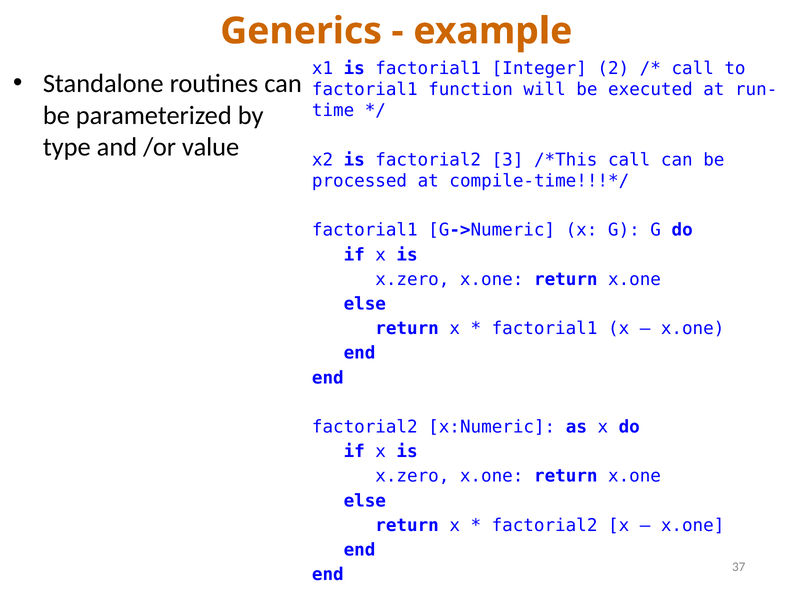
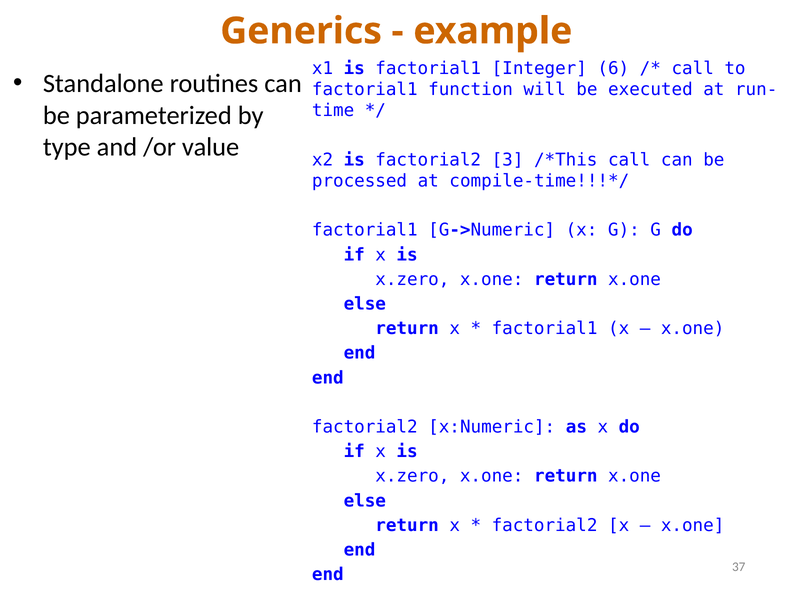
2: 2 -> 6 (613, 69)
